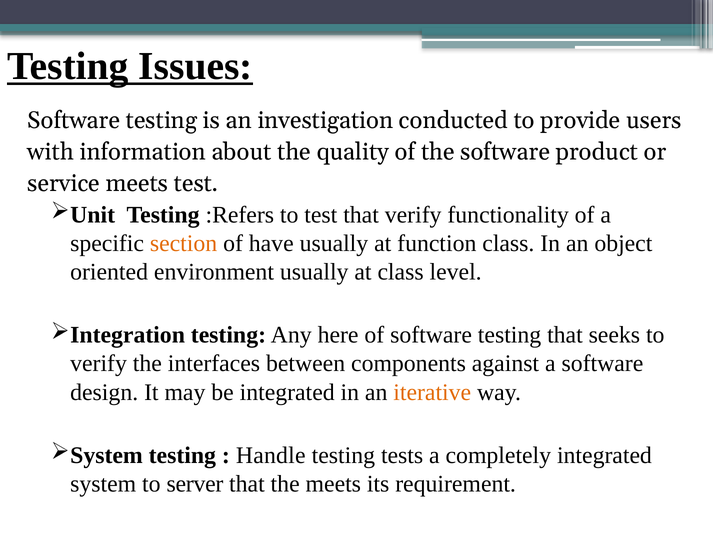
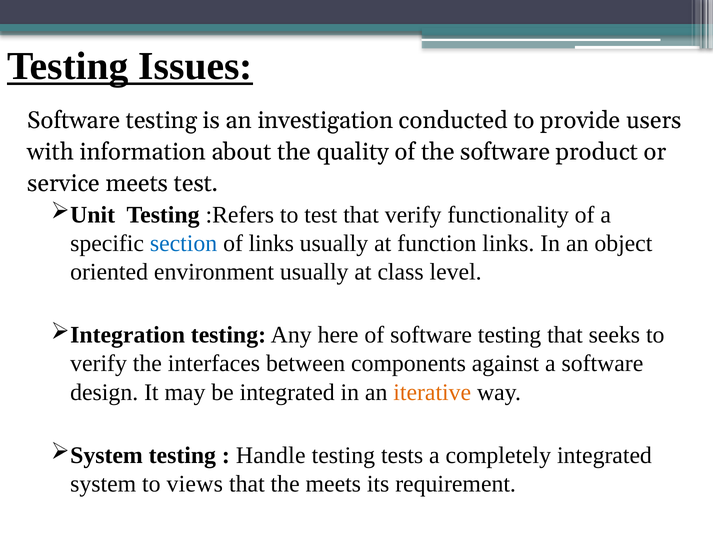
section colour: orange -> blue (184, 243)
of have: have -> links (271, 243)
function class: class -> links (508, 243)
server: server -> views (195, 484)
